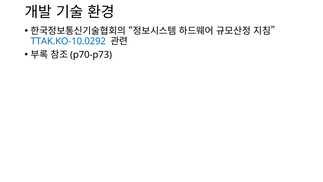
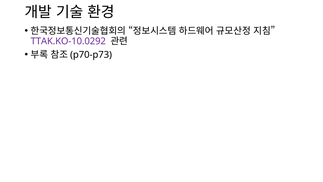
TTAK.KO-10.0292 colour: blue -> purple (68, 41)
